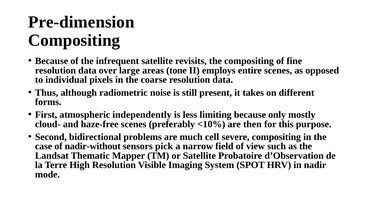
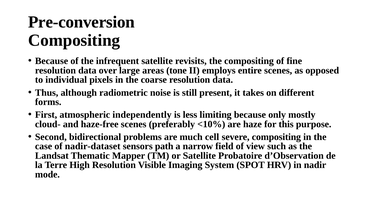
Pre-dimension: Pre-dimension -> Pre-conversion (81, 22)
then: then -> haze (252, 124)
nadir-without: nadir-without -> nadir-dataset (93, 146)
pick: pick -> path (164, 146)
